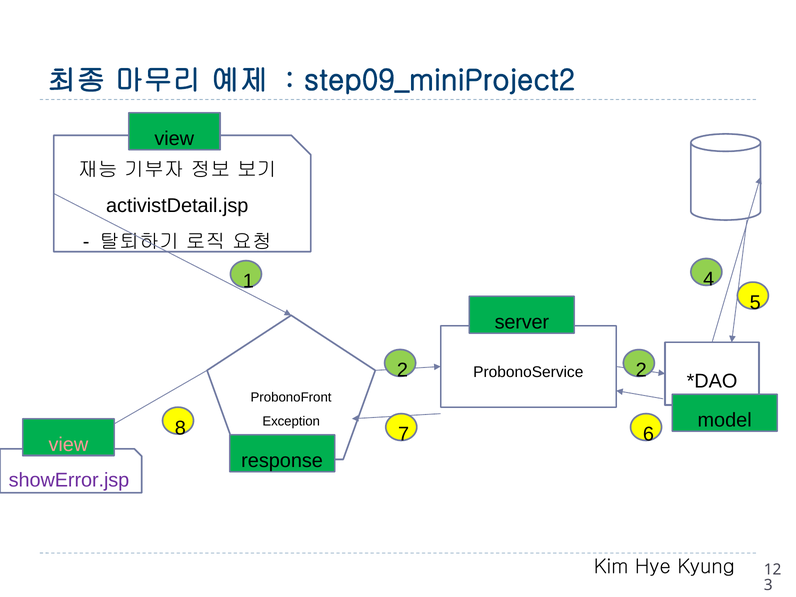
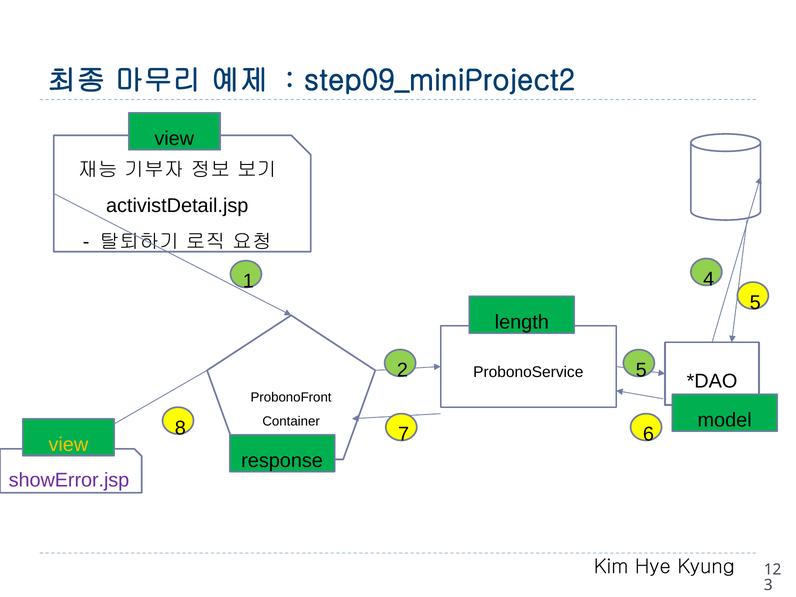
server: server -> length (522, 322)
2 2: 2 -> 5 (641, 370)
Exception: Exception -> Container (291, 421)
view colour: pink -> yellow (68, 444)
